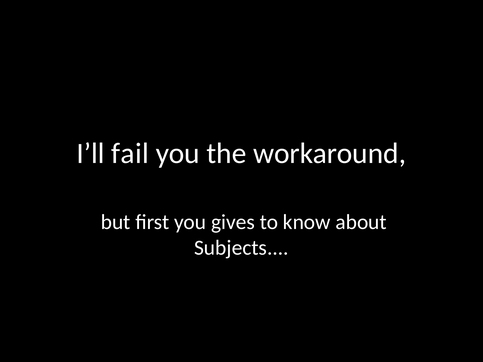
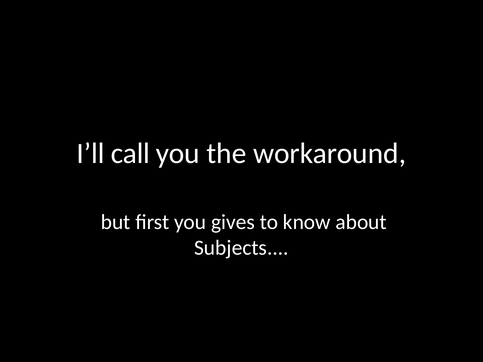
fail: fail -> call (130, 153)
